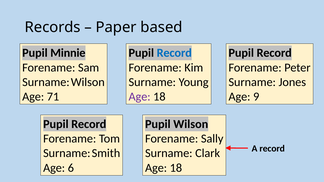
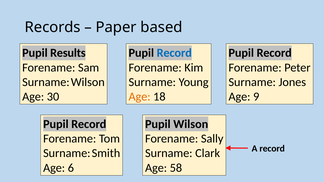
Minnie: Minnie -> Results (68, 53)
71: 71 -> 30 (53, 97)
Age colour: purple -> orange (140, 97)
18: 18 -> 58 (176, 168)
